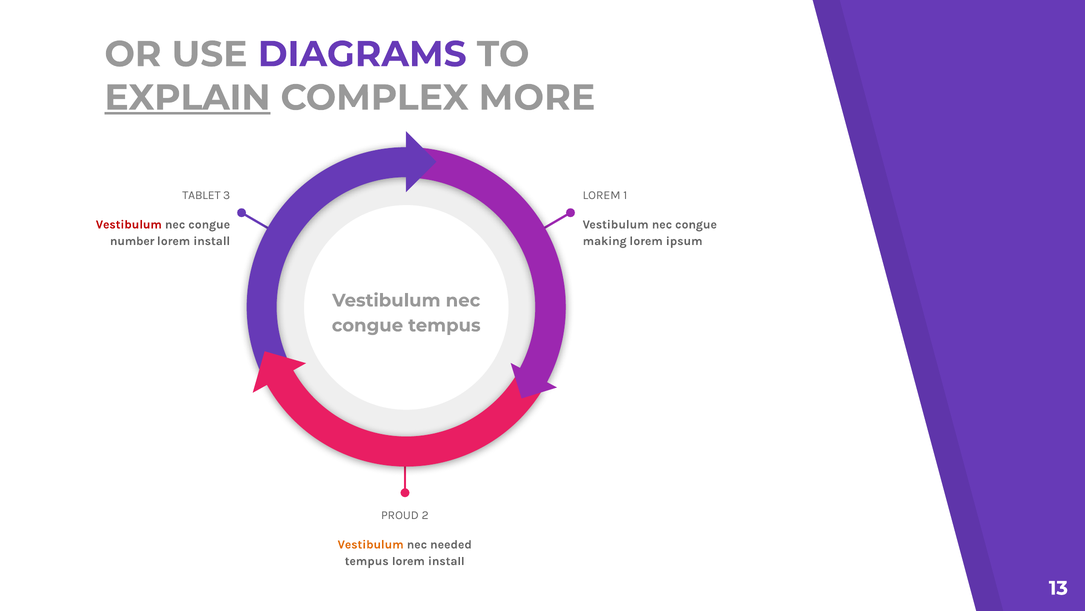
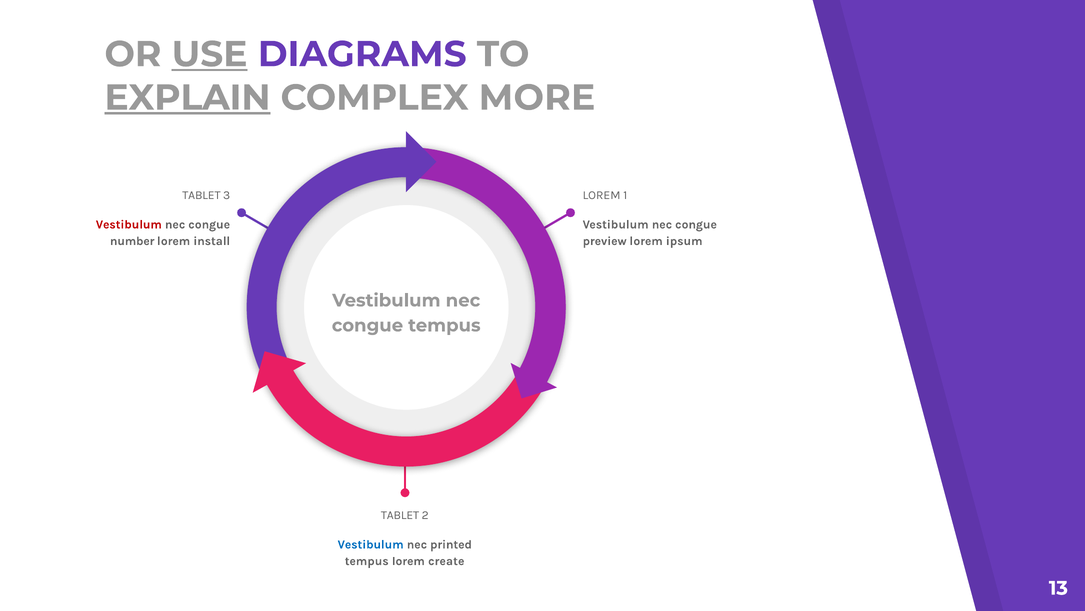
USE underline: none -> present (210, 54)
making: making -> preview (605, 241)
PROUD: PROUD -> TABLET (400, 515)
Vestibulum colour: orange -> blue (371, 544)
needed: needed -> printed (451, 544)
tempus lorem install: install -> create (446, 560)
